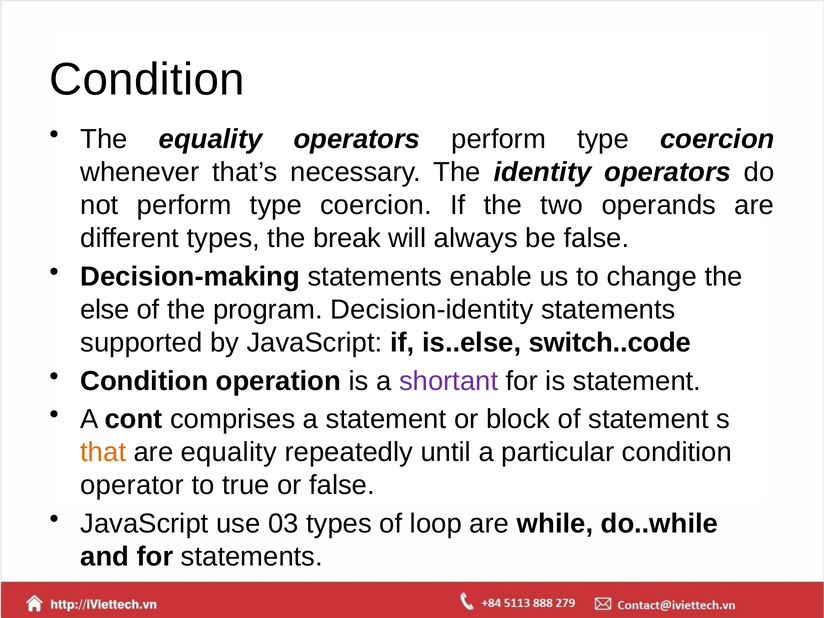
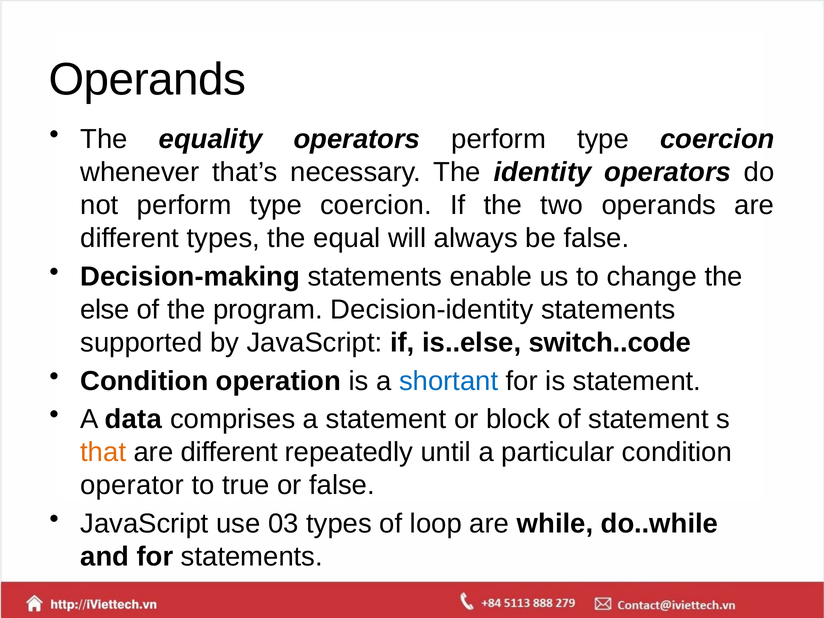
Condition: Condition -> Operands (147, 79)
break: break -> equal (347, 238)
shortant colour: purple -> blue (449, 381)
cont: cont -> data (133, 419)
equality: equality -> different (229, 452)
